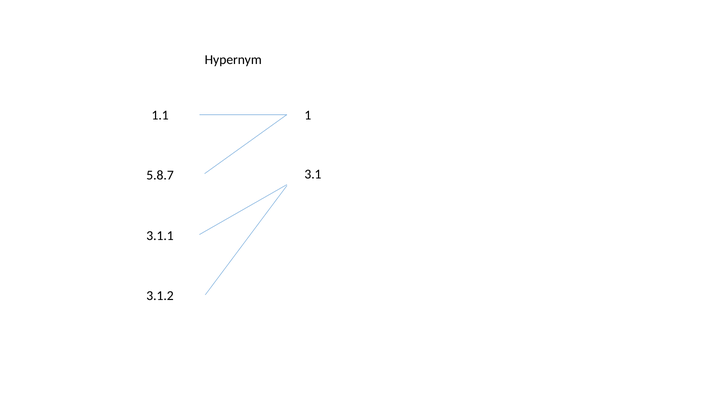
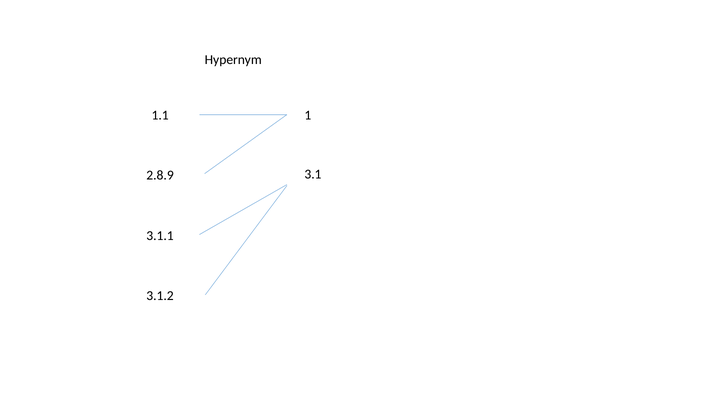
5.8.7: 5.8.7 -> 2.8.9 (160, 176)
